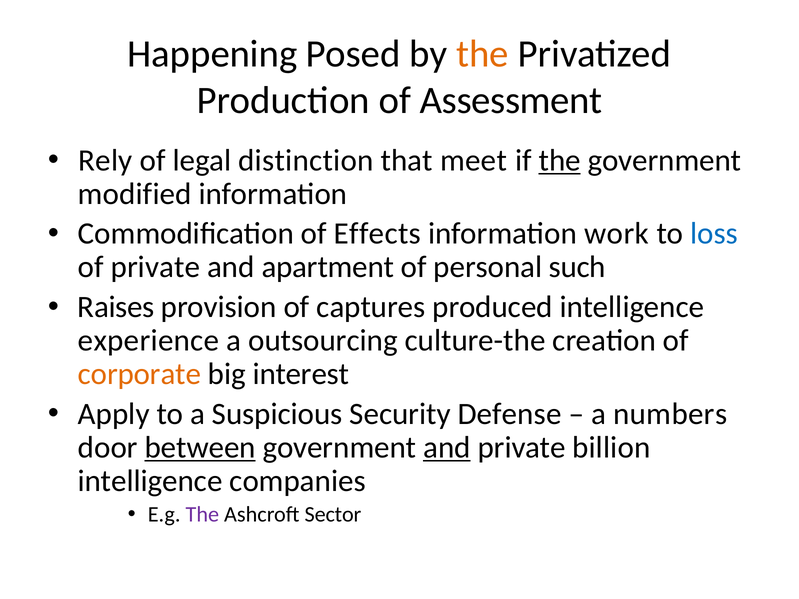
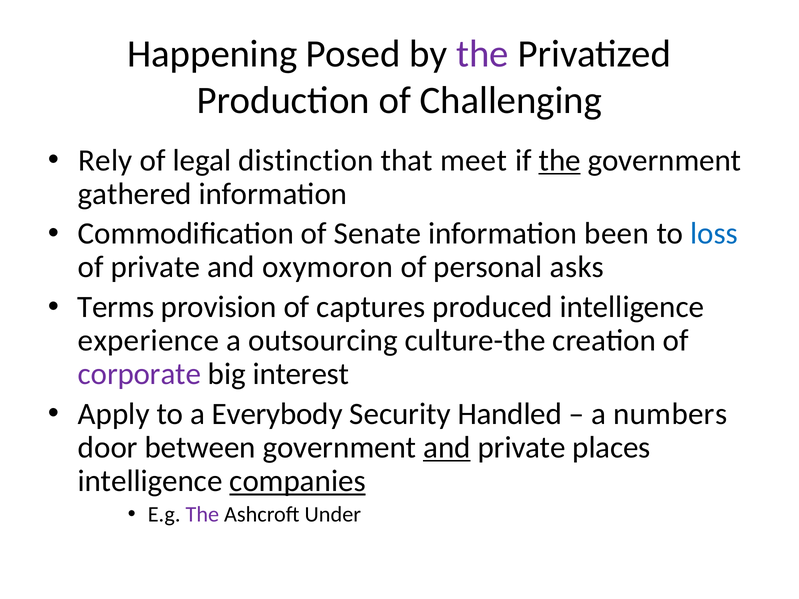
the colour: orange -> purple (482, 54)
Assessment: Assessment -> Challenging (511, 101)
modified: modified -> gathered (135, 194)
Effects: Effects -> Senate (377, 234)
work: work -> been (617, 234)
apartment: apartment -> oxymoron (327, 267)
such: such -> asks (577, 267)
Raises: Raises -> Terms (116, 307)
corporate colour: orange -> purple (139, 374)
Suspicious: Suspicious -> Everybody (277, 414)
Defense: Defense -> Handled (510, 414)
between underline: present -> none (200, 448)
billion: billion -> places (611, 448)
companies underline: none -> present (298, 481)
Sector: Sector -> Under (333, 514)
